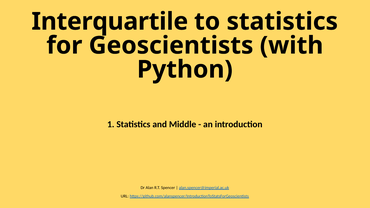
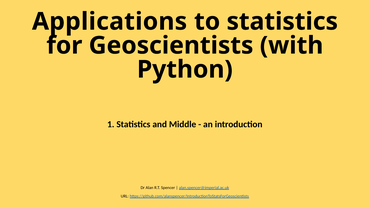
Interquartile: Interquartile -> Applications (110, 22)
